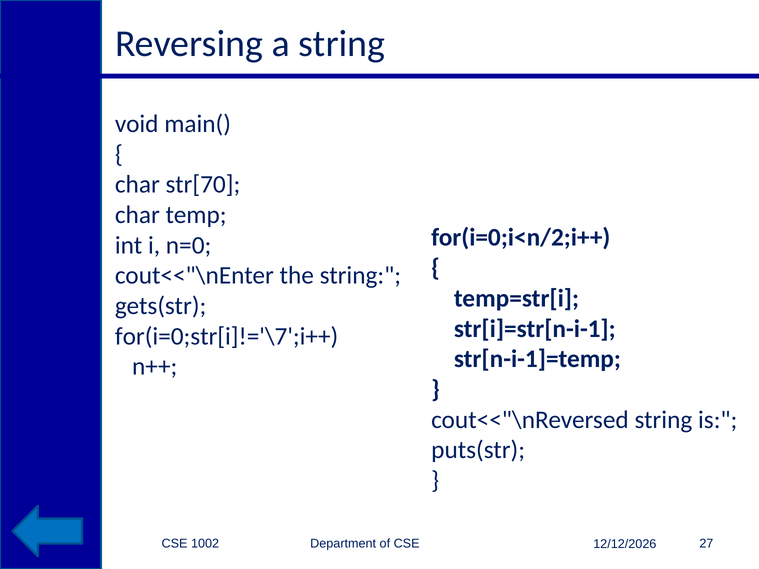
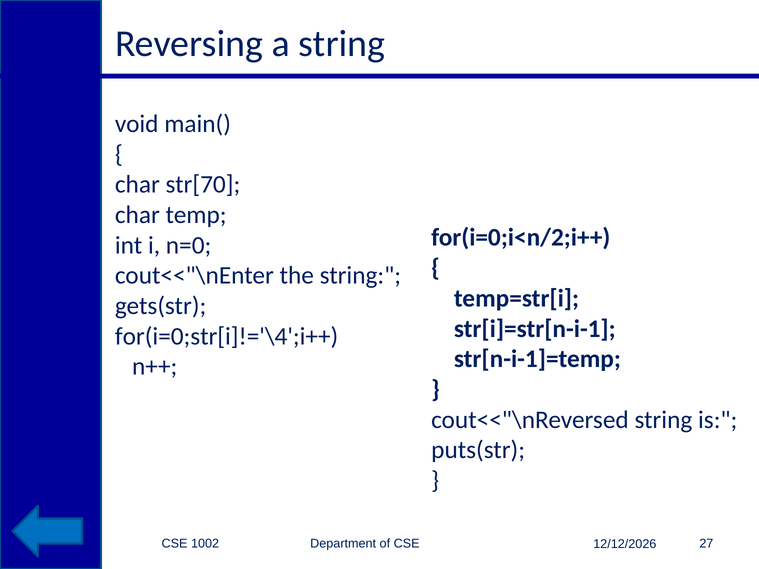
for(i=0;str[i]!='\7';i++: for(i=0;str[i]!='\7';i++ -> for(i=0;str[i]!='\4';i++ (227, 336)
